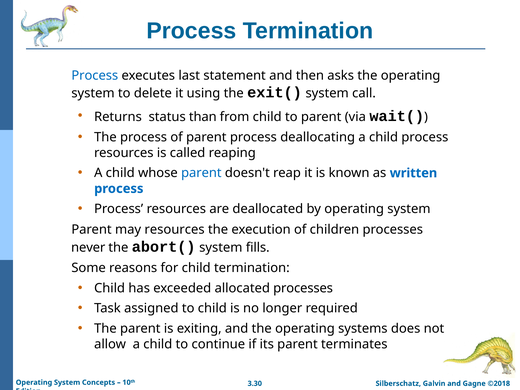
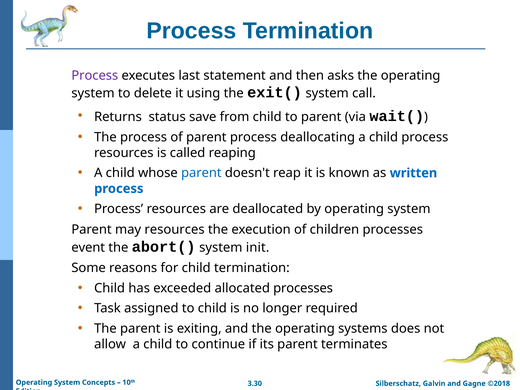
Process colour: blue -> purple (95, 75)
than: than -> save (203, 117)
never: never -> event (88, 247)
fills: fills -> init (258, 247)
